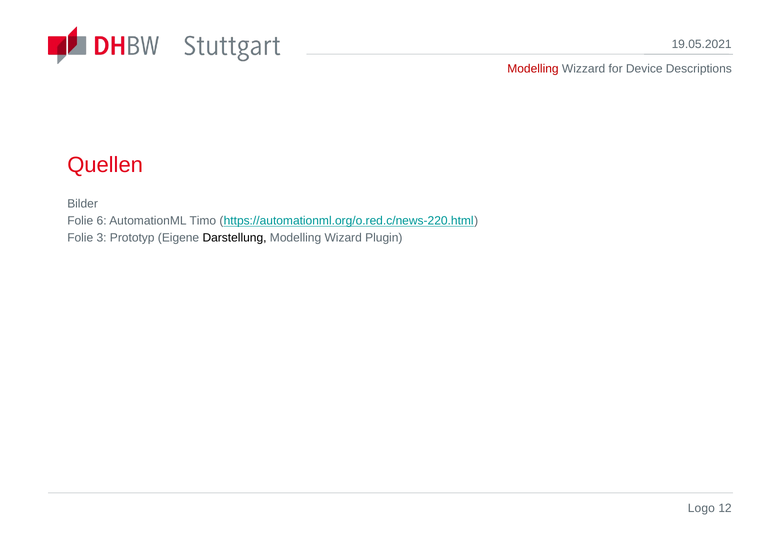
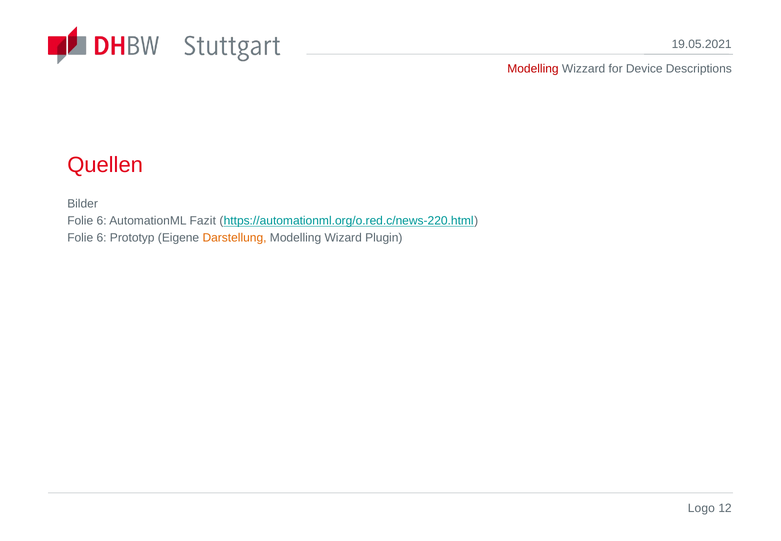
Timo: Timo -> Fazit (203, 221)
3: 3 -> 6 (102, 238)
Darstellung colour: black -> orange (235, 238)
